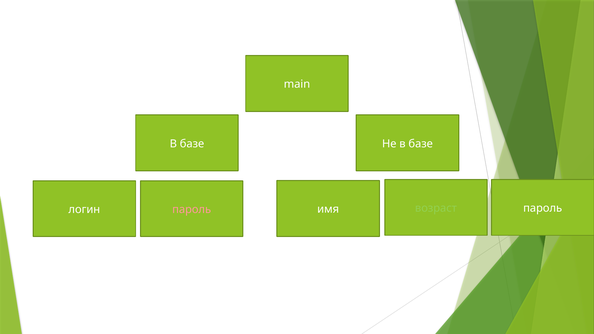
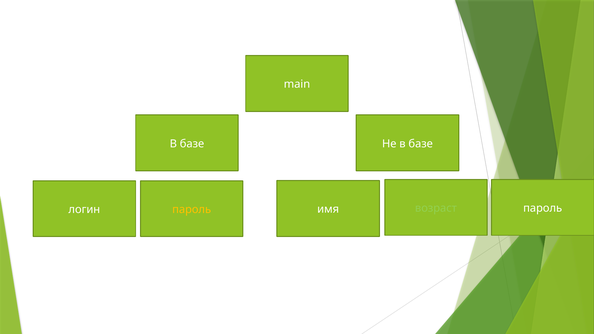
пароль colour: pink -> yellow (192, 210)
